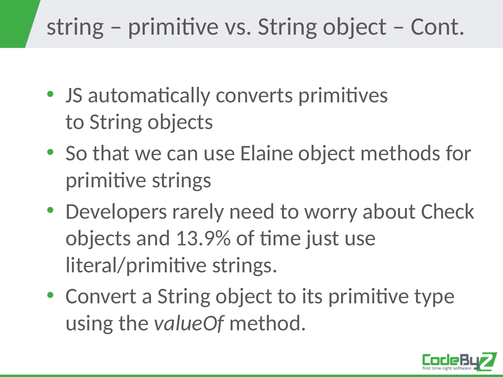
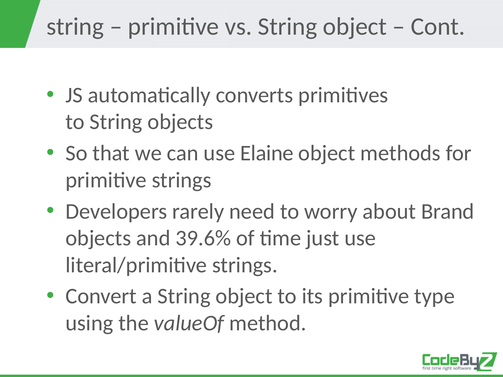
Check: Check -> Brand (448, 211)
13.9%: 13.9% -> 39.6% (203, 238)
